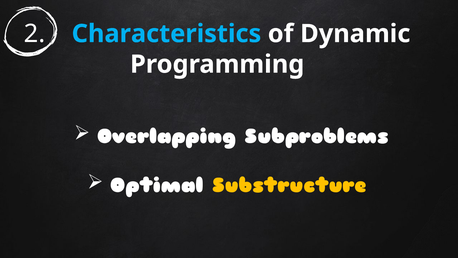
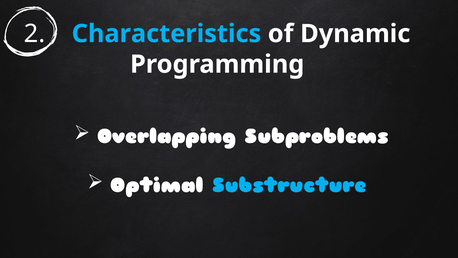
Substructure colour: yellow -> light blue (289, 185)
